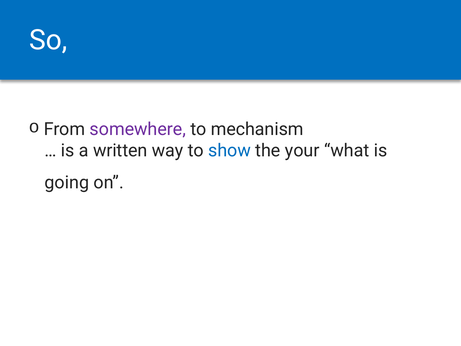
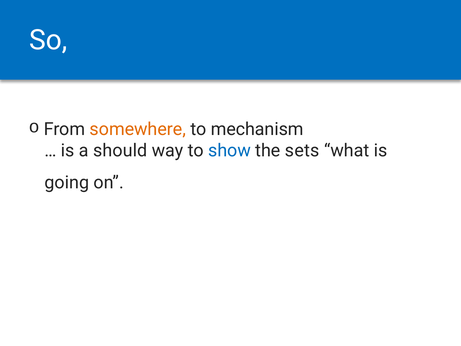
somewhere colour: purple -> orange (138, 129)
written: written -> should (120, 150)
your: your -> sets (302, 150)
